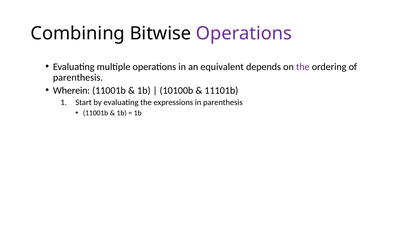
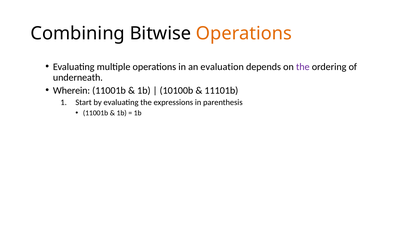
Operations colour: purple -> orange (244, 34)
equivalent: equivalent -> evaluation (222, 67)
parenthesis: parenthesis -> underneath (78, 78)
